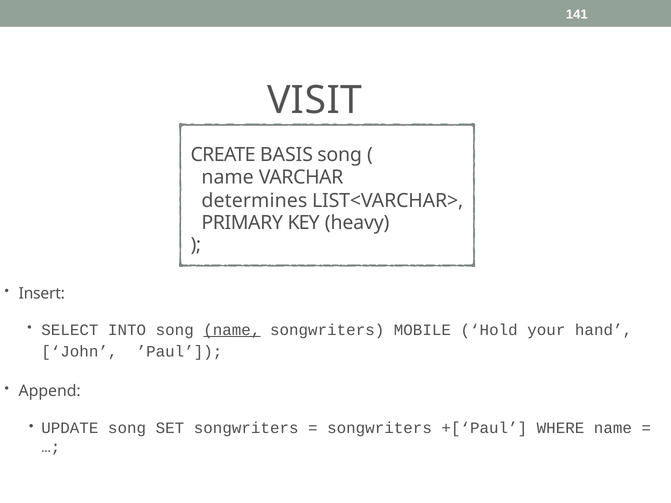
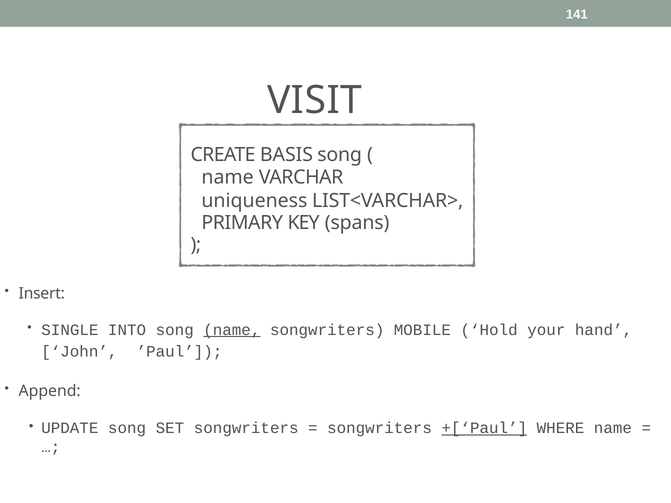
determines: determines -> uniqueness (254, 201)
heavy: heavy -> spans (357, 223)
SELECT: SELECT -> SINGLE (70, 330)
+[‘Paul underline: none -> present (484, 428)
